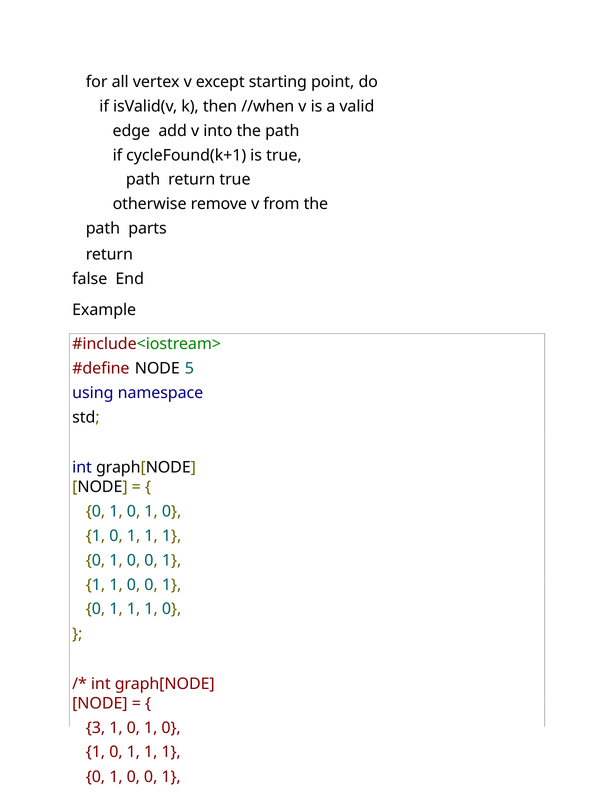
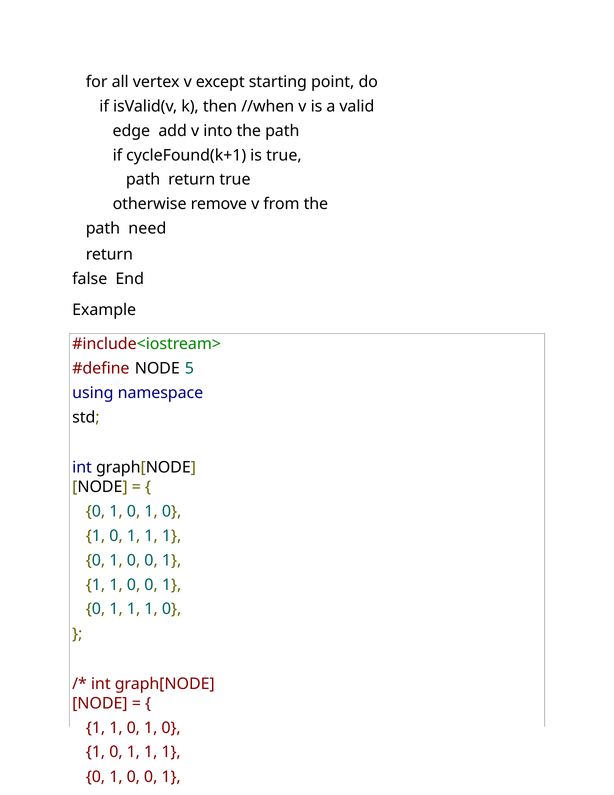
parts: parts -> need (147, 228)
3: 3 -> 1 (96, 727)
